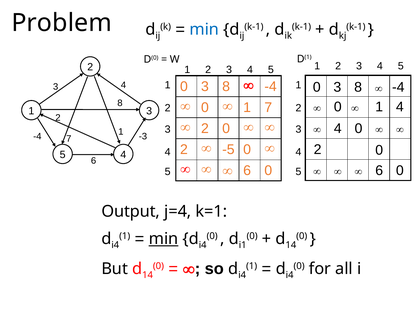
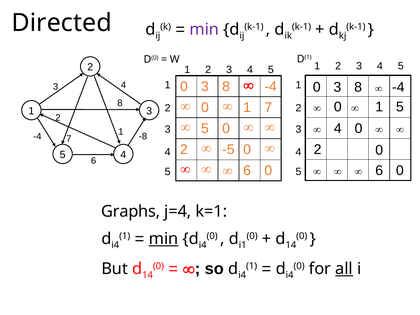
Problem: Problem -> Directed (62, 23)
min colour: blue -> purple (204, 29)
1 4: 4 -> 5 (400, 107)
2: 2 -> 5 (205, 128)
-3: -3 -> -8 (143, 136)
Output: Output -> Graphs (131, 211)
all underline: none -> present (344, 269)
